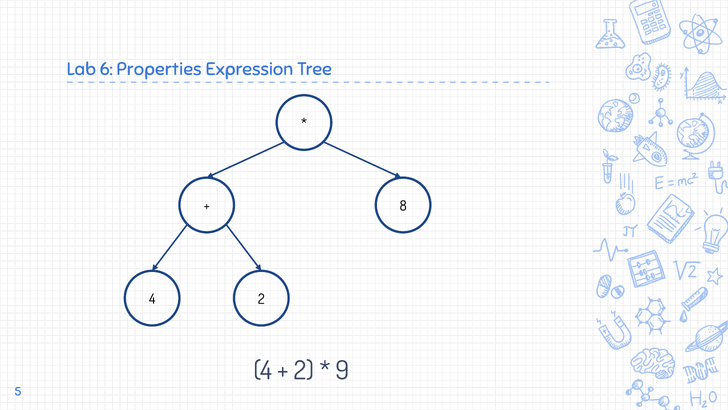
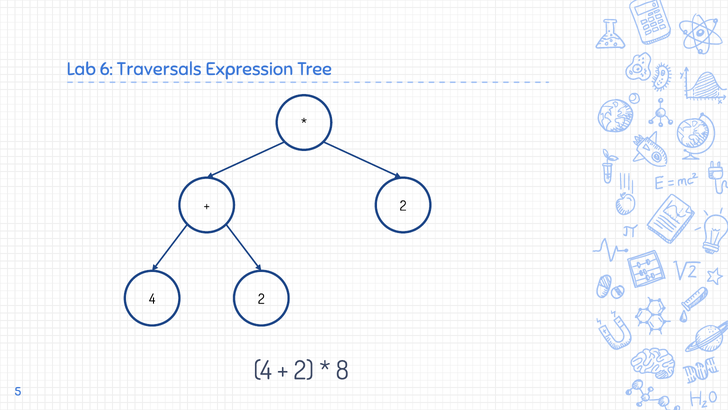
Properties: Properties -> Traversals (159, 69)
8: 8 -> 2 (403, 206)
9: 9 -> 8 (342, 370)
